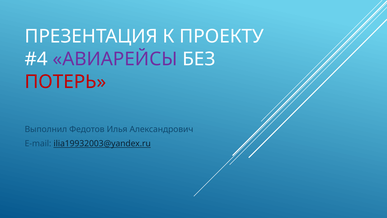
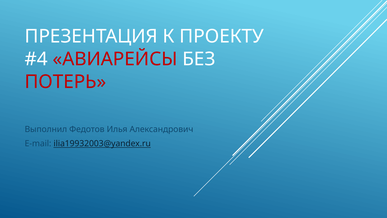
АВИАРЕЙСЫ colour: purple -> red (115, 59)
